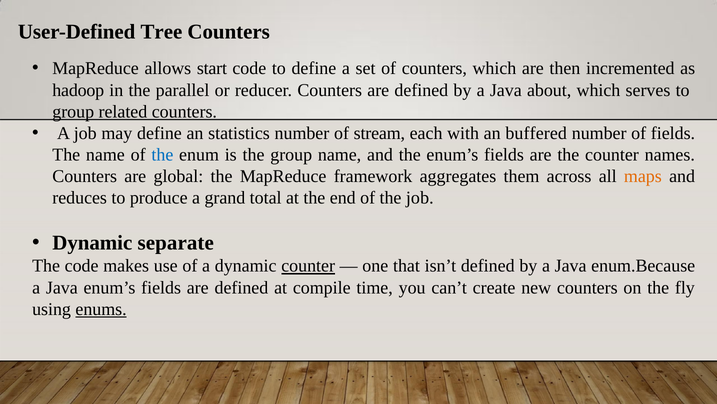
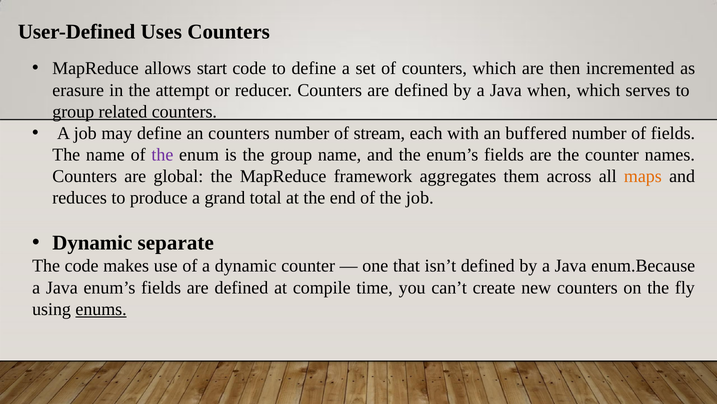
Tree: Tree -> Uses (161, 32)
hadoop: hadoop -> erasure (78, 90)
parallel: parallel -> attempt (183, 90)
about: about -> when (549, 90)
an statistics: statistics -> counters (239, 133)
the colour: blue -> purple (162, 154)
counter underline: present -> none (308, 266)
